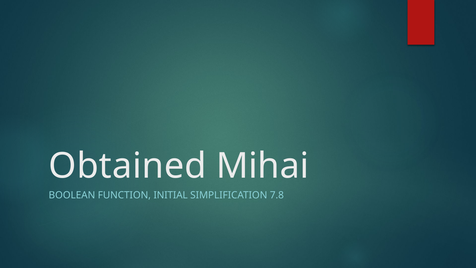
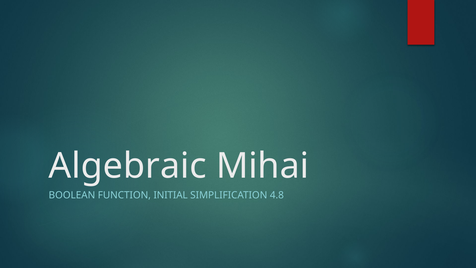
Obtained: Obtained -> Algebraic (128, 166)
7.8: 7.8 -> 4.8 (277, 195)
